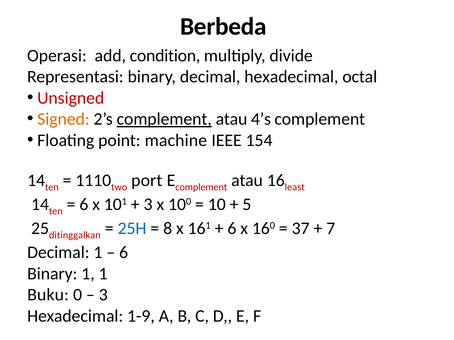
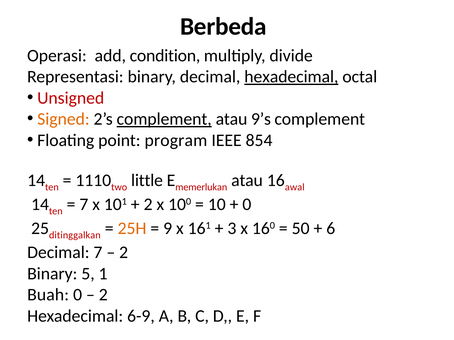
hexadecimal underline: none -> present (291, 77)
4’s: 4’s -> 9’s (261, 119)
machine: machine -> program (176, 140)
154: 154 -> 854 (259, 140)
port: port -> little (147, 181)
E complement: complement -> memerlukan (201, 187)
least: least -> awal (295, 187)
6: 6 -> 7 (84, 205)
3: 3 -> 2 (148, 205)
5: 5 -> 0 (247, 205)
25H colour: blue -> orange (132, 229)
8: 8 -> 9 (168, 229)
6: 6 -> 3 (232, 229)
37: 37 -> 50 (301, 229)
7: 7 -> 6 (331, 229)
Decimal 1: 1 -> 7 (98, 253)
6: 6 -> 2 (124, 253)
Binary 1: 1 -> 5 (88, 274)
Buku: Buku -> Buah (48, 295)
3: 3 -> 2 (103, 295)
1-9: 1-9 -> 6-9 (141, 316)
